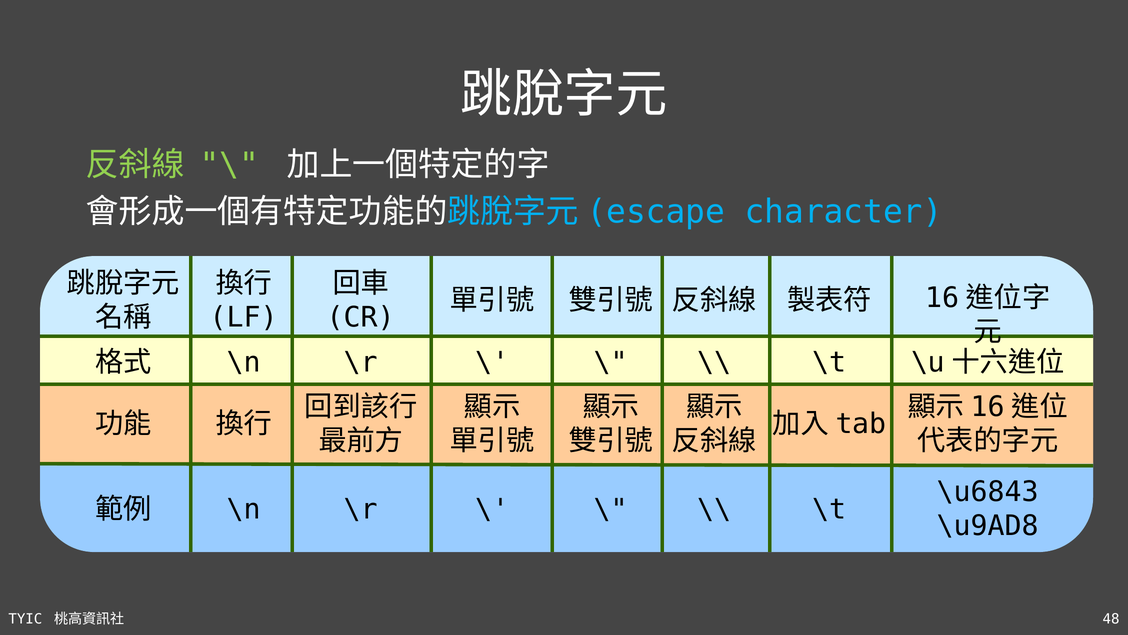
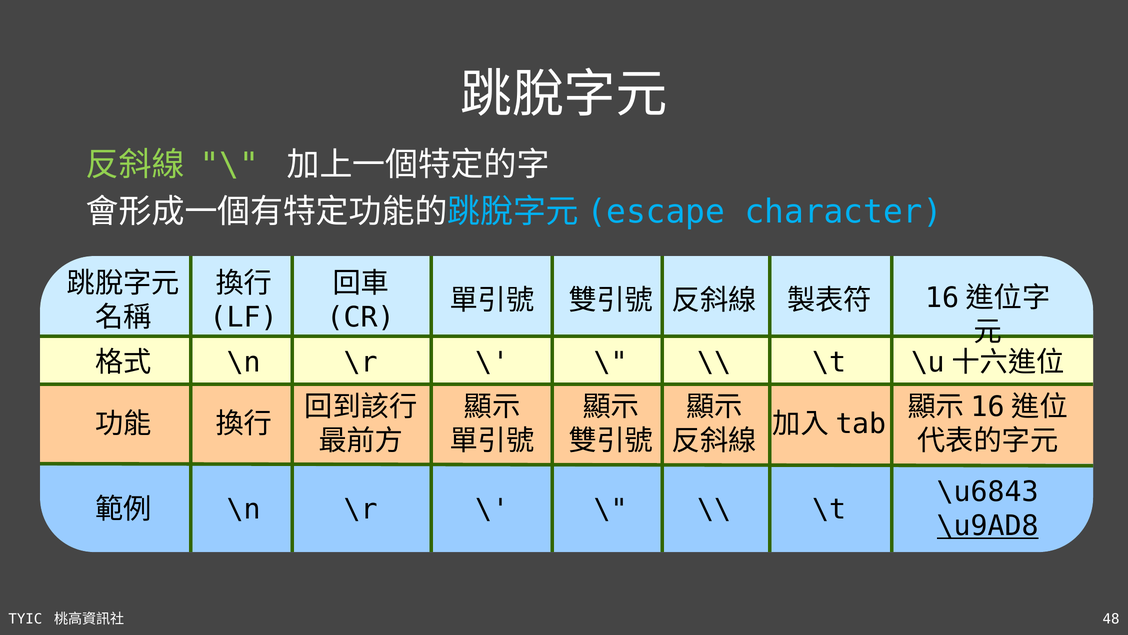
\u9AD8 underline: none -> present (988, 526)
